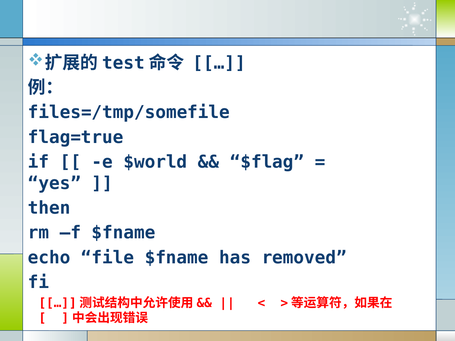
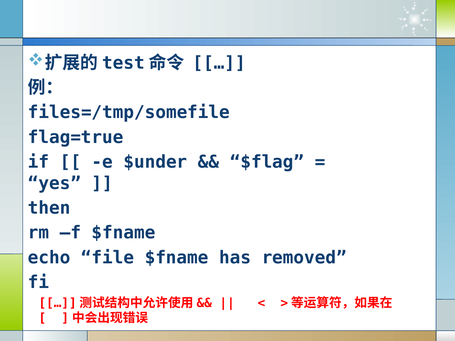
$world: $world -> $under (155, 162)
